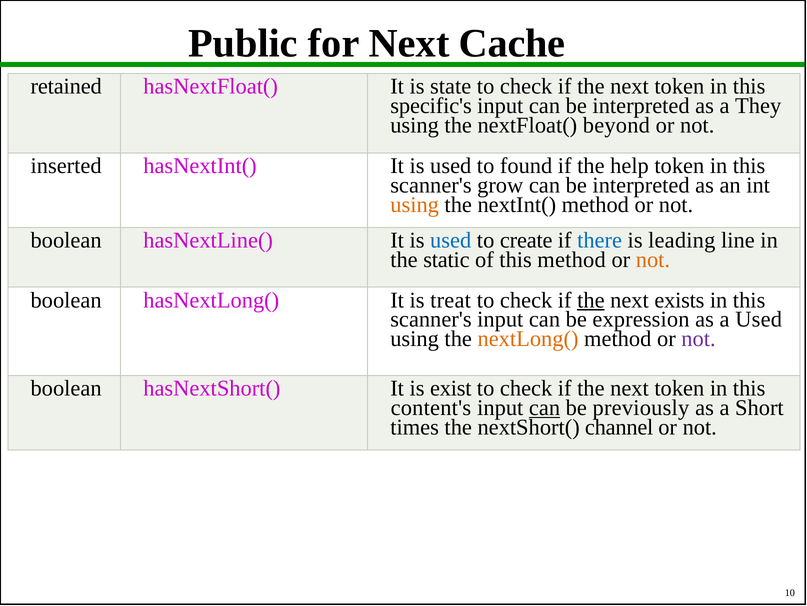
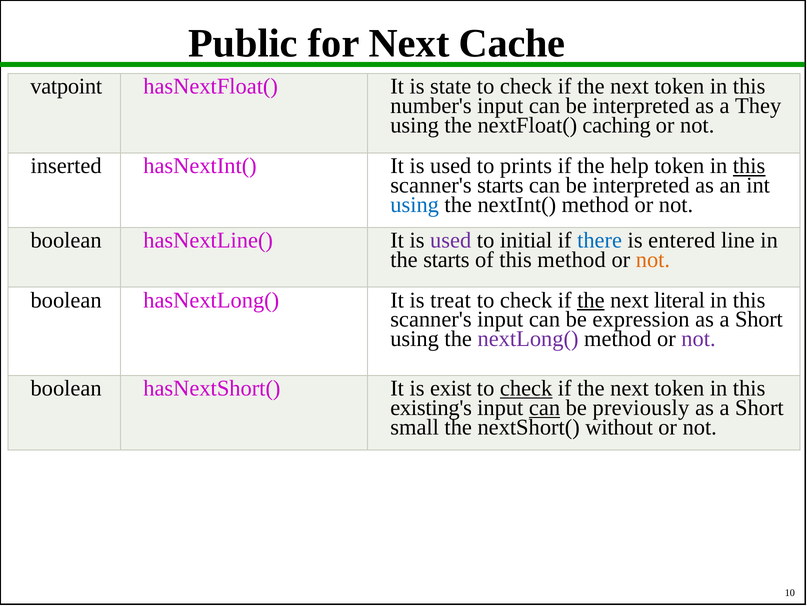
retained: retained -> vatpoint (66, 86)
specific's: specific's -> number's (431, 106)
beyond: beyond -> caching (617, 125)
found: found -> prints (526, 166)
this underline: none -> present (749, 166)
scanner's grow: grow -> starts (500, 185)
using colour: orange -> blue (415, 204)
used colour: blue -> purple (451, 240)
create: create -> initial (526, 240)
leading: leading -> entered (682, 240)
the static: static -> starts (446, 260)
exists: exists -> literal (679, 300)
Used: Used -> Short (759, 319)
nextLong( colour: orange -> purple (528, 338)
check underline: none -> present (526, 388)
content's: content's -> existing's (431, 407)
times: times -> small (415, 427)
channel: channel -> without (619, 427)
